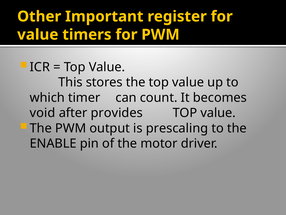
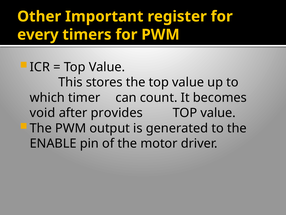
value: value -> every (38, 35)
prescaling: prescaling -> generated (177, 128)
